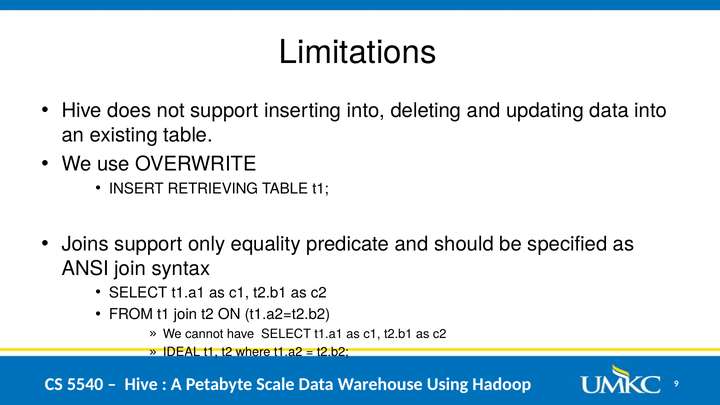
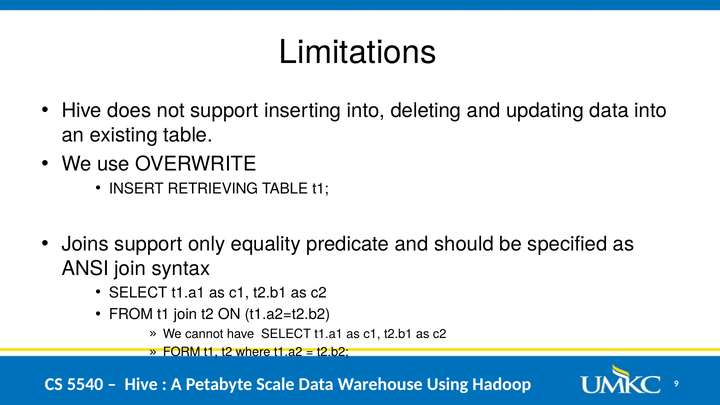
IDEAL: IDEAL -> FORM (182, 352)
